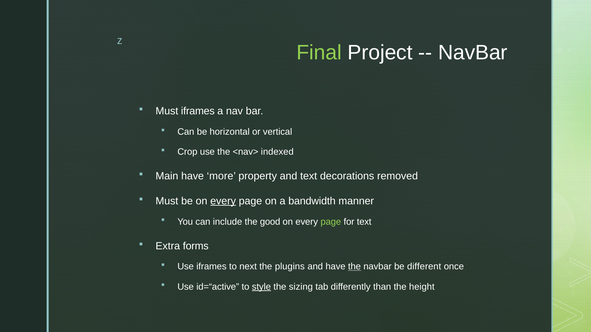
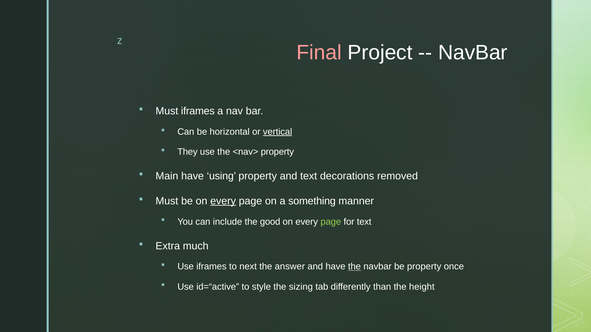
Final colour: light green -> pink (319, 53)
vertical underline: none -> present (278, 132)
Crop: Crop -> They (187, 152)
<nav> indexed: indexed -> property (277, 152)
more: more -> using (221, 176)
bandwidth: bandwidth -> something (312, 201)
forms: forms -> much (196, 246)
plugins: plugins -> answer (290, 267)
be different: different -> property (424, 267)
style underline: present -> none (261, 287)
